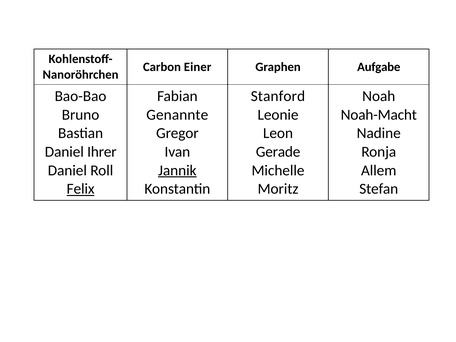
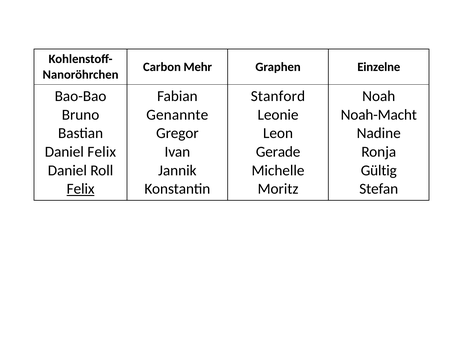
Einer: Einer -> Mehr (198, 67)
Aufgabe: Aufgabe -> Einzelne (379, 67)
Daniel Ihrer: Ihrer -> Felix (102, 152)
Jannik underline: present -> none (177, 170)
Allem: Allem -> Gültig (379, 170)
